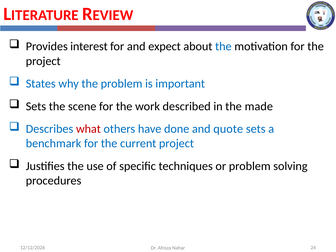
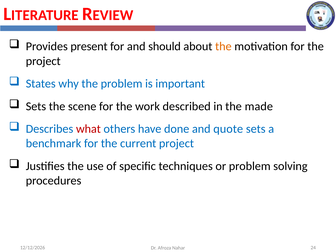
interest: interest -> present (89, 46)
expect: expect -> should (165, 46)
the colour: blue -> orange (223, 46)
